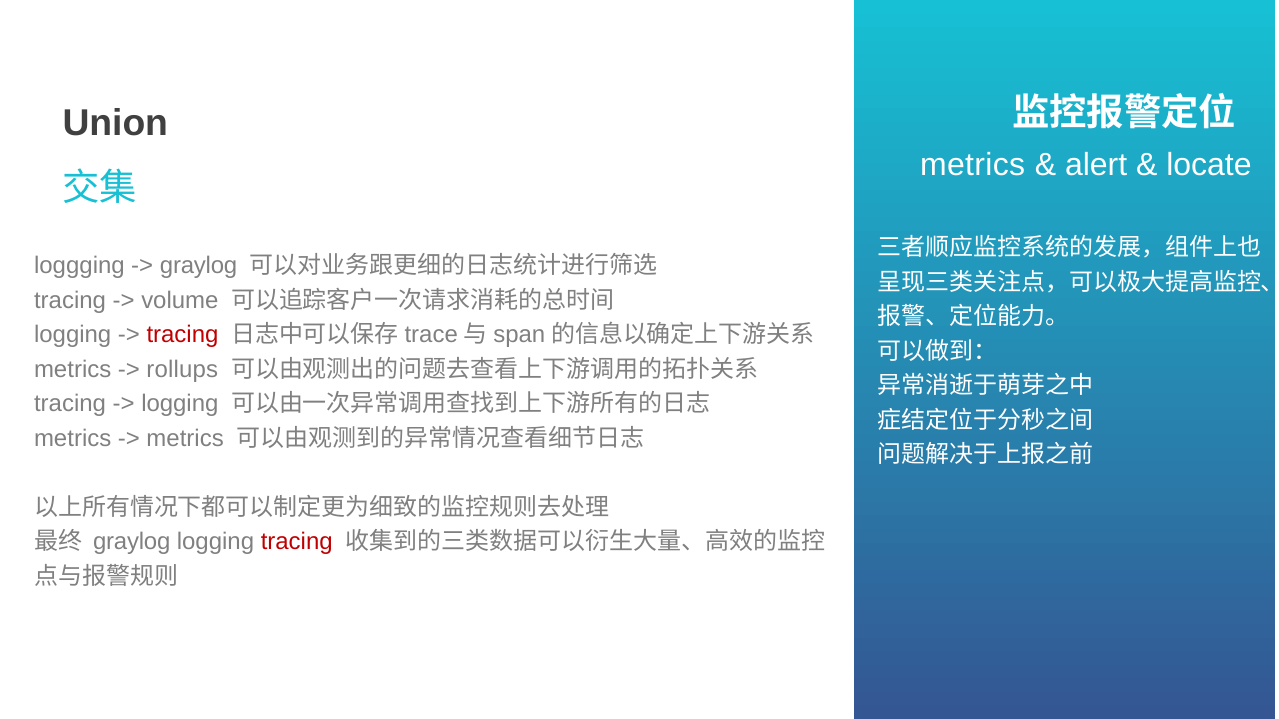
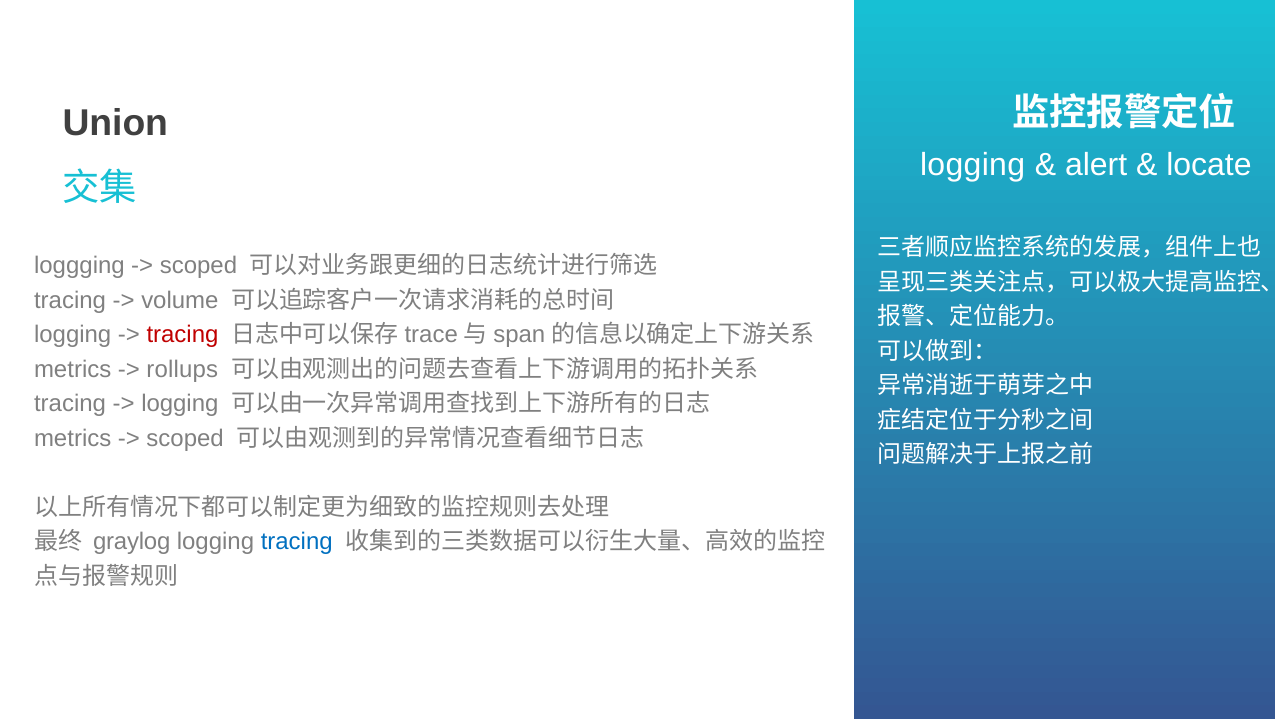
metrics: metrics -> logging (973, 165)
graylog: graylog -> scoped (199, 266)
metrics: metrics -> scoped (185, 439)
tracing colour: red -> blue (297, 542)
